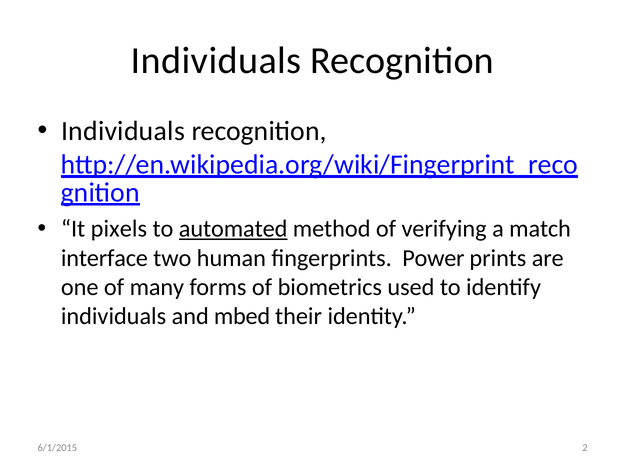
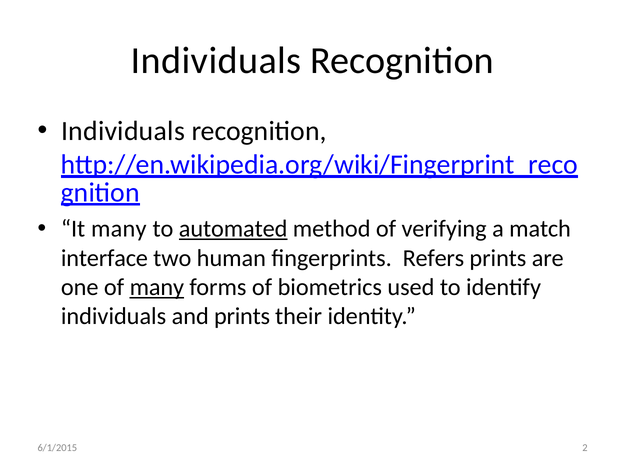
It pixels: pixels -> many (119, 229)
Power: Power -> Refers (433, 258)
many underline: none -> present (157, 287)
and mbed: mbed -> prints (242, 316)
